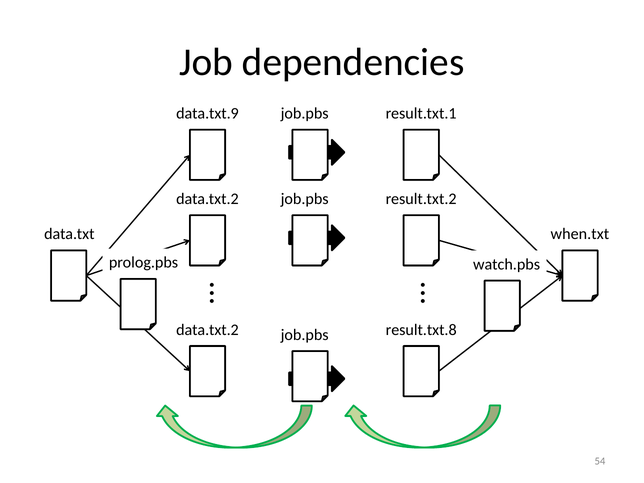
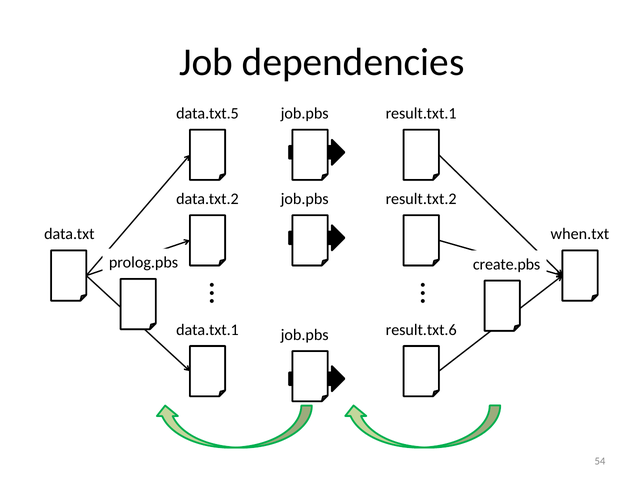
data.txt.9: data.txt.9 -> data.txt.5 (207, 113)
watch.pbs: watch.pbs -> create.pbs (507, 264)
data.txt.2: data.txt.2 -> data.txt.1 (207, 330)
result.txt.8: result.txt.8 -> result.txt.6 (421, 330)
